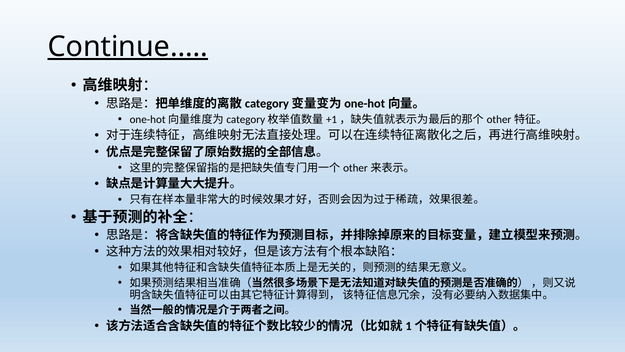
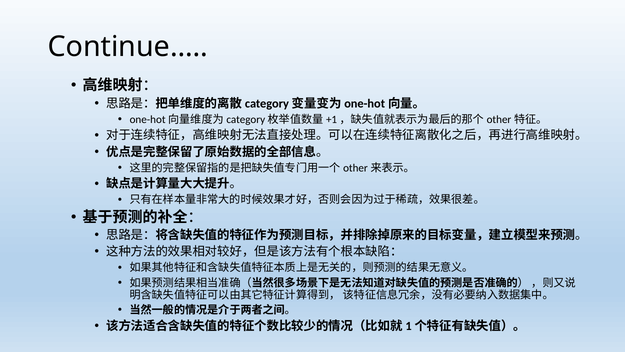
Continue… underline: present -> none (128, 47)
